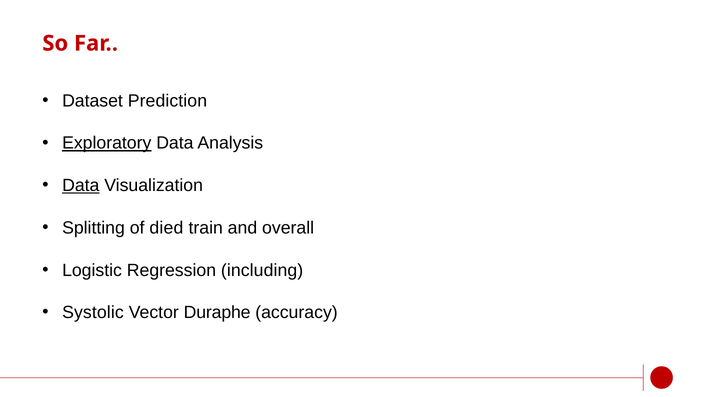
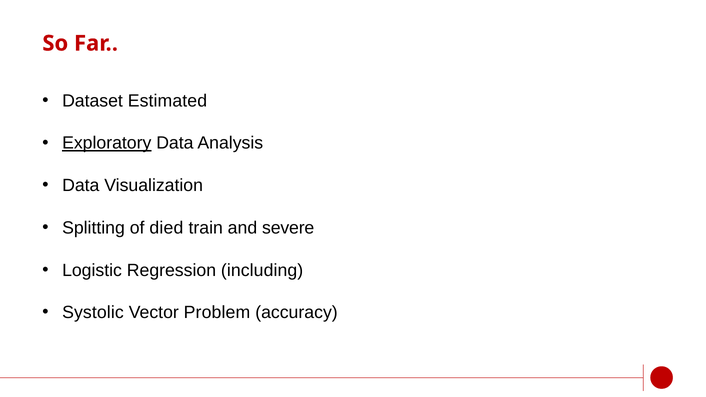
Prediction: Prediction -> Estimated (167, 101)
Data underline: present -> none (81, 186)
overall: overall -> severe (288, 228)
Duraphe: Duraphe -> Problem (217, 313)
